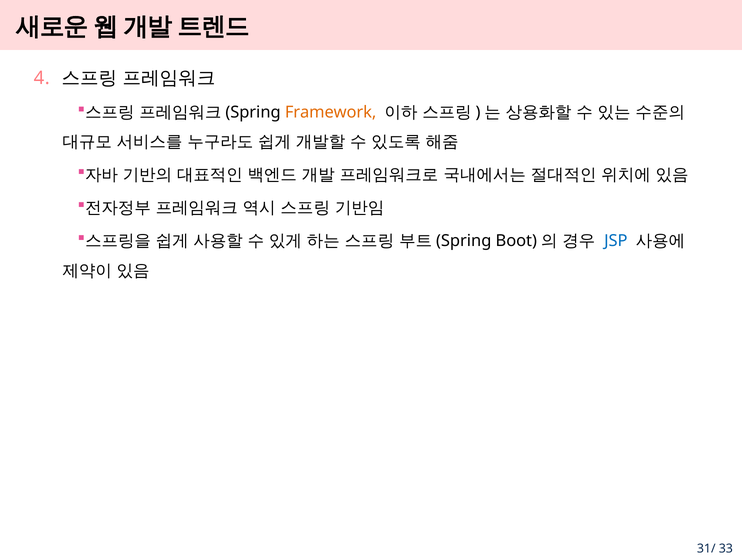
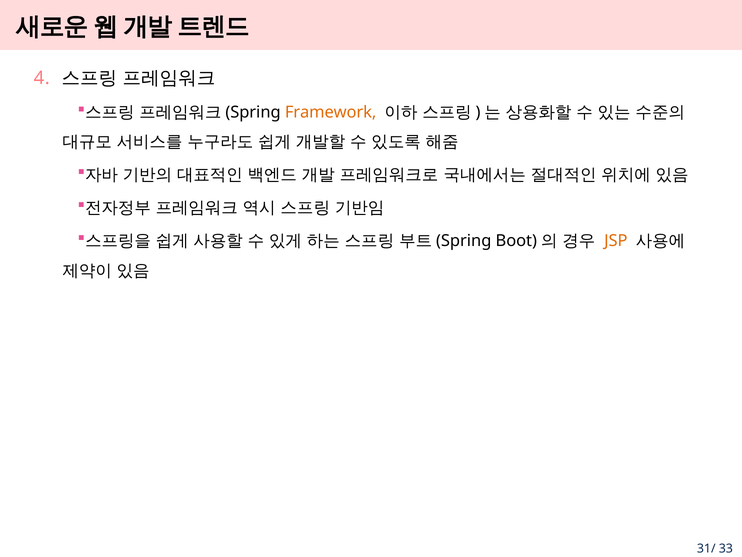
JSP colour: blue -> orange (616, 241)
